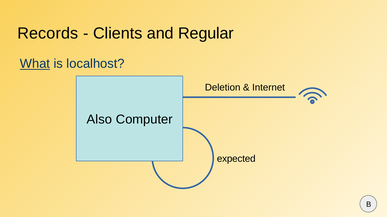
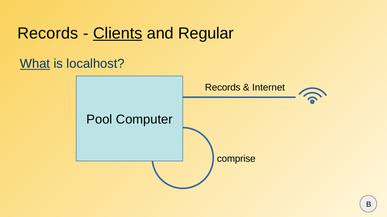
Clients underline: none -> present (118, 34)
Deletion: Deletion -> Records (223, 88)
Also: Also -> Pool (99, 120)
expected: expected -> comprise (236, 159)
